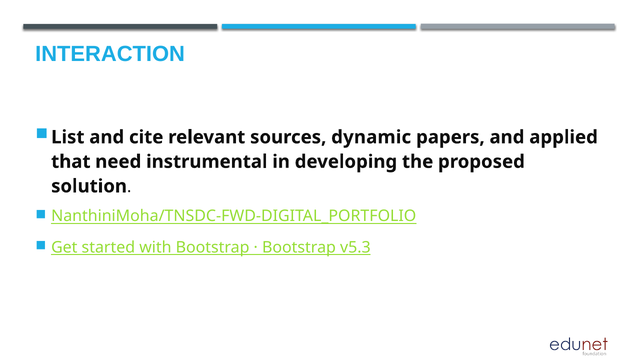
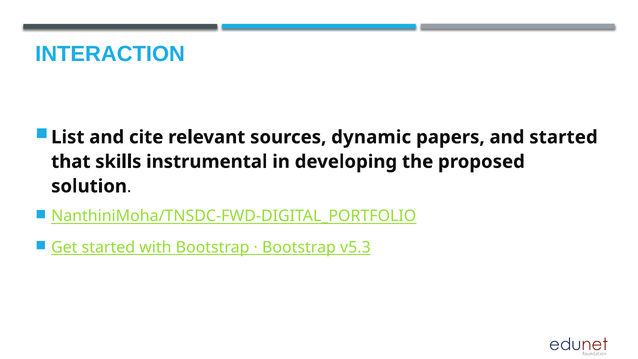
and applied: applied -> started (564, 137)
need: need -> skills (118, 162)
